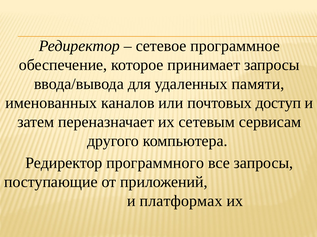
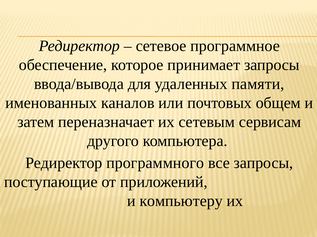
доступ: доступ -> общем (278, 103)
платформах: платформах -> компьютеру (181, 202)
